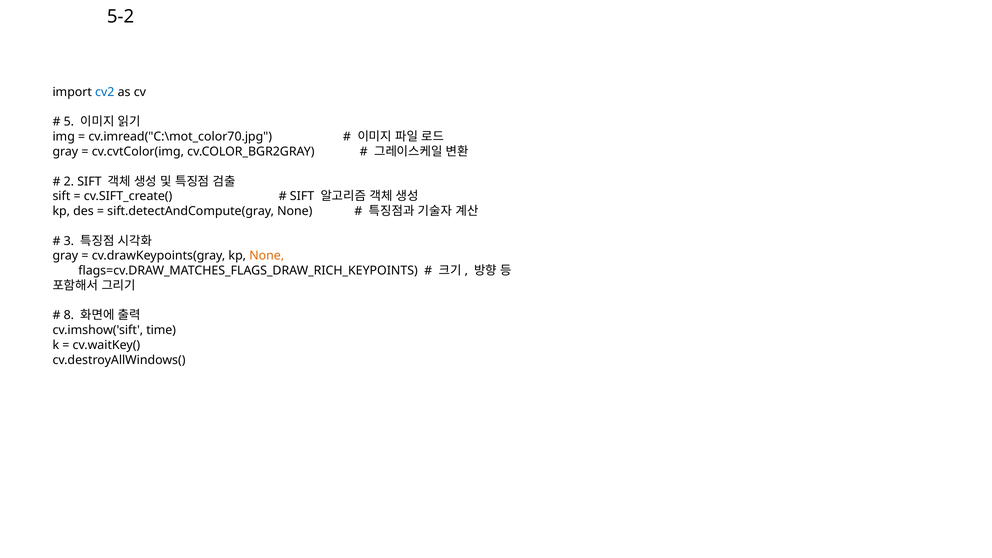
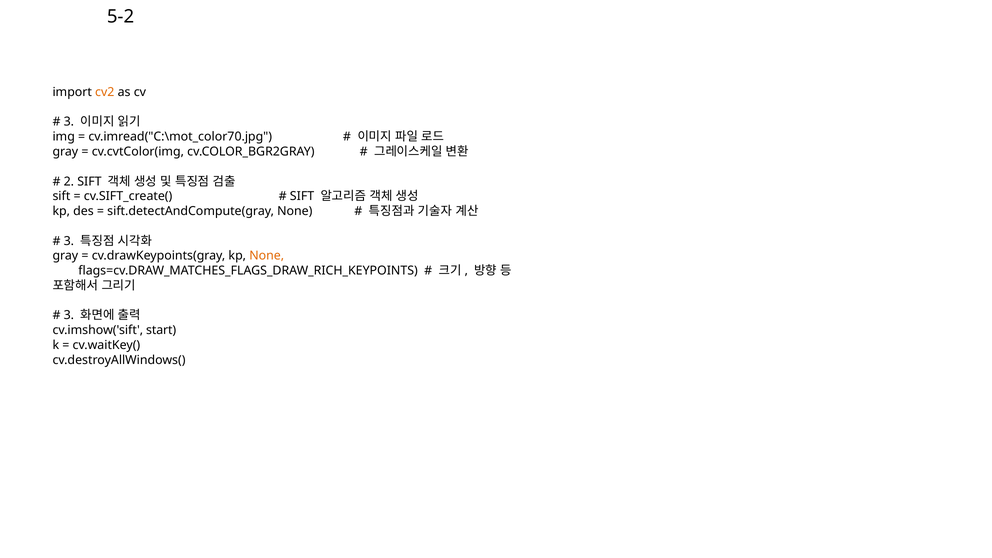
cv2 colour: blue -> orange (105, 92)
5: 5 -> 3 (69, 122)
8: 8 -> 3 (69, 315)
time: time -> start (161, 330)
